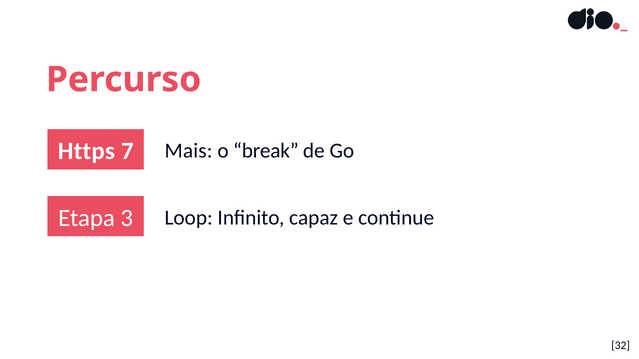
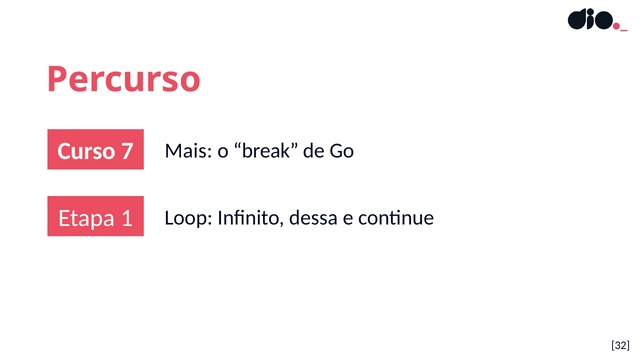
Https: Https -> Curso (87, 151)
3: 3 -> 1 (127, 218)
capaz: capaz -> dessa (314, 218)
